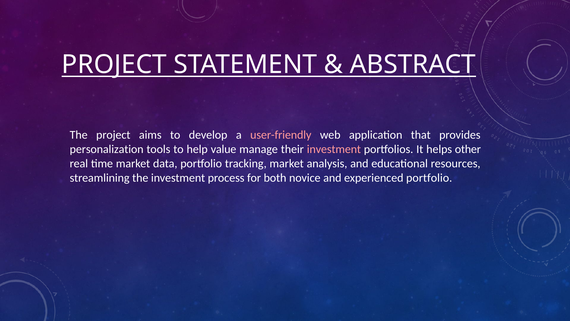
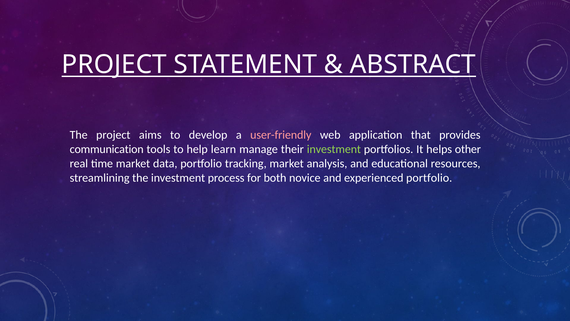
personalization: personalization -> communication (107, 149)
value: value -> learn (223, 149)
investment colour: pink -> light green (334, 149)
